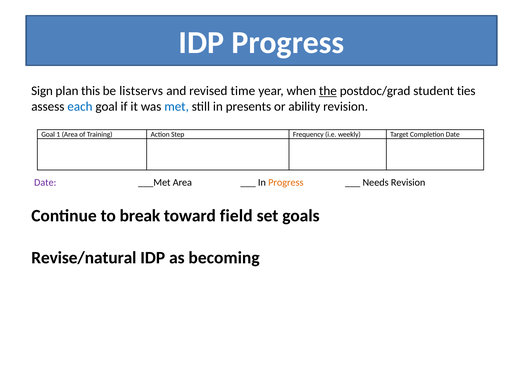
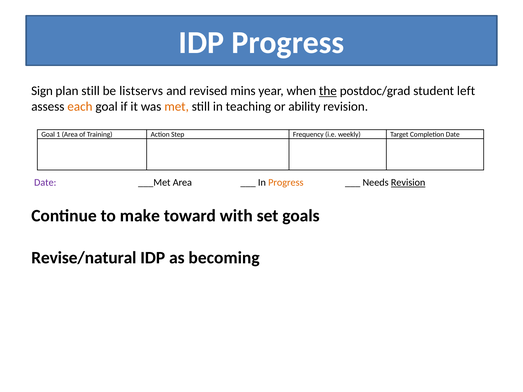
plan this: this -> still (91, 91)
time: time -> mins (243, 91)
ties: ties -> left (466, 91)
each colour: blue -> orange (80, 107)
met colour: blue -> orange (177, 107)
presents: presents -> teaching (248, 107)
Revision underline: none -> present (408, 183)
break: break -> make (140, 216)
field: field -> with (236, 216)
